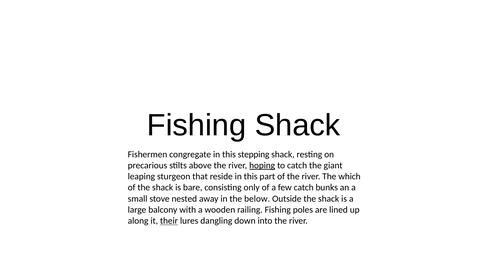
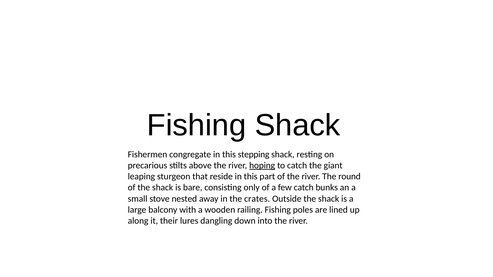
which: which -> round (350, 177)
below: below -> crates (257, 199)
their underline: present -> none (169, 221)
